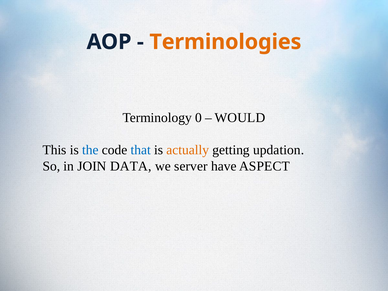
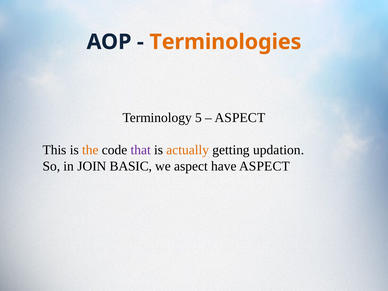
0: 0 -> 5 (199, 118)
WOULD: WOULD -> ASPECT (240, 118)
the colour: blue -> orange (90, 150)
that colour: blue -> purple (141, 150)
DATA: DATA -> BASIC (131, 166)
we server: server -> aspect (191, 166)
